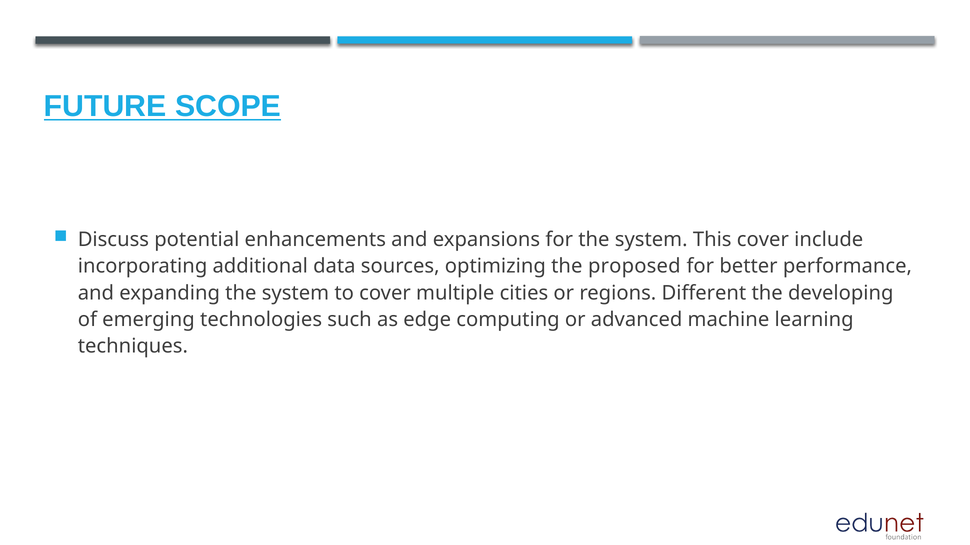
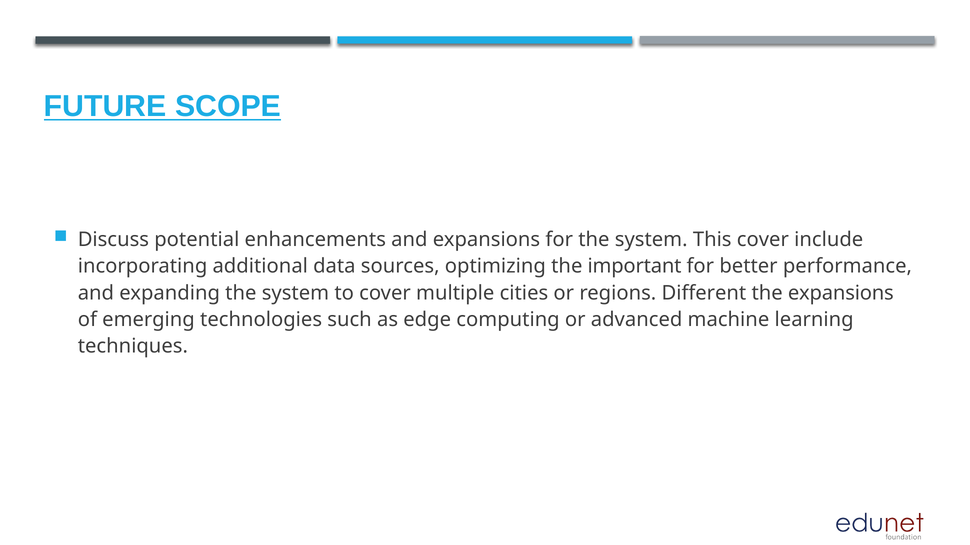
proposed: proposed -> important (635, 267)
the developing: developing -> expansions (841, 293)
